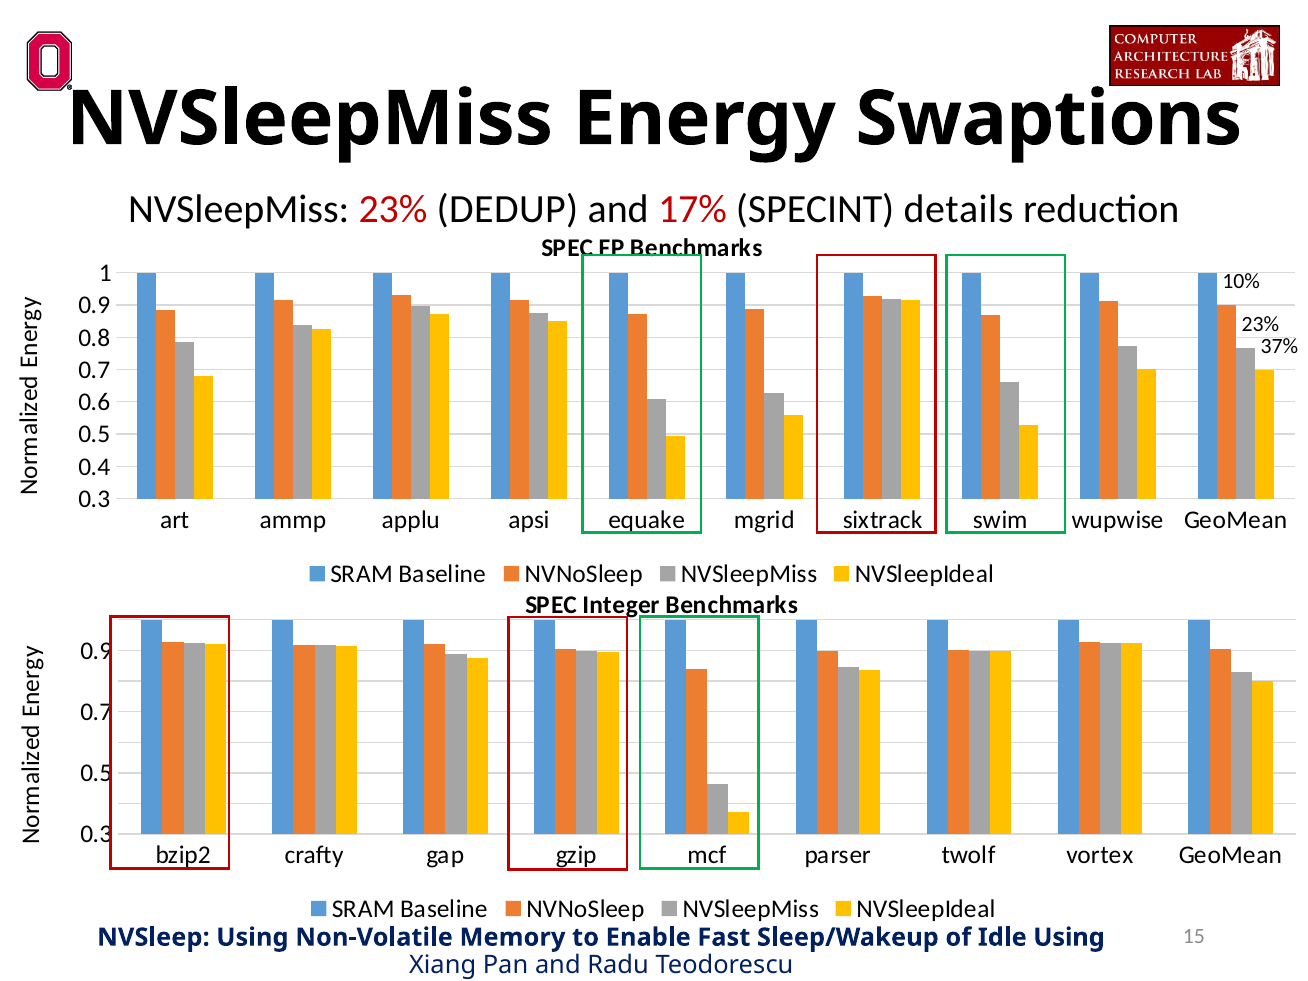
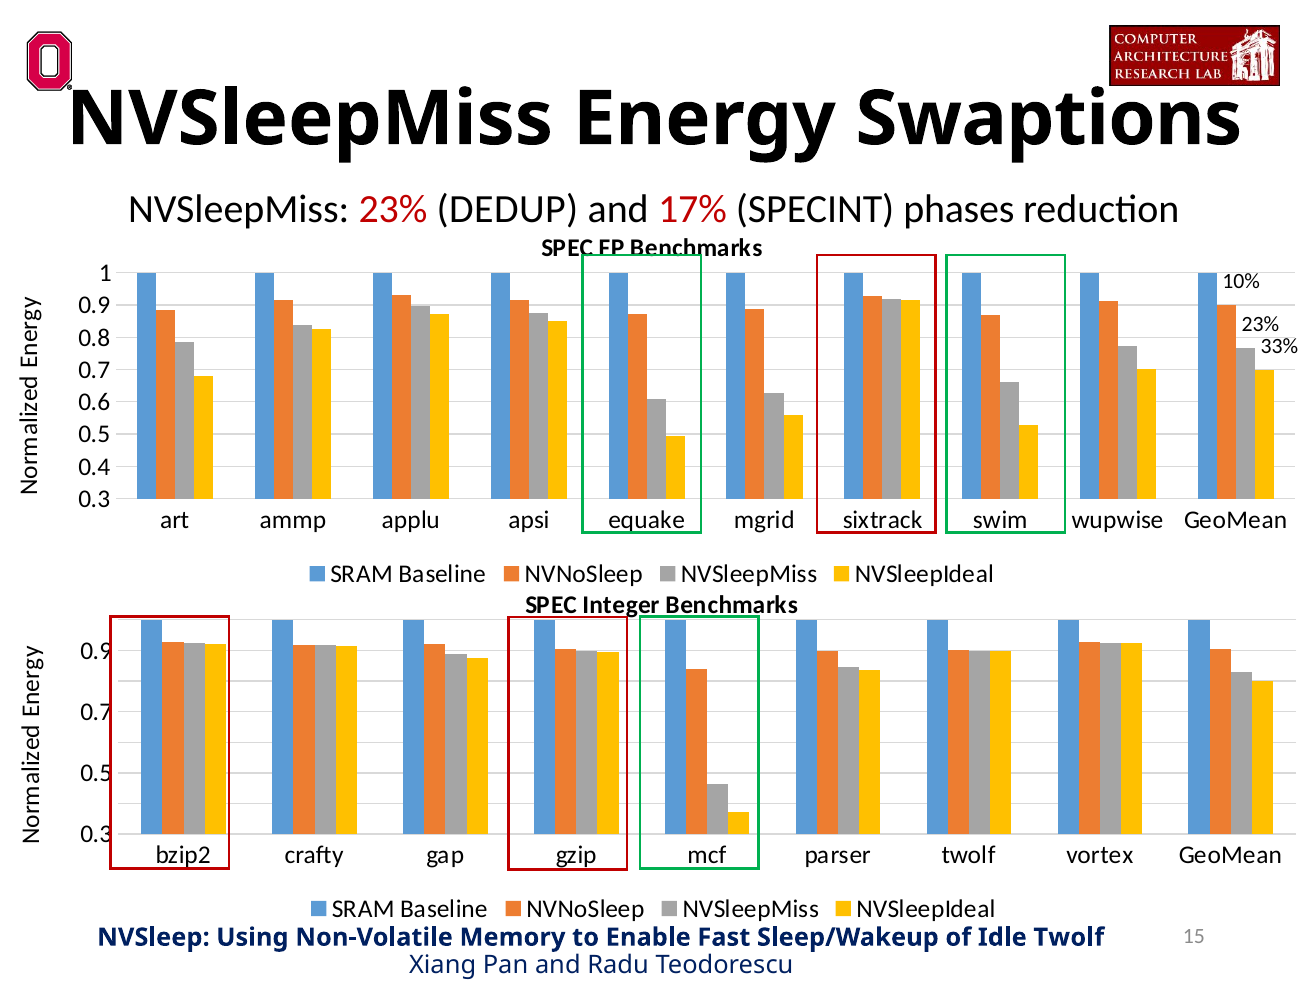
details: details -> phases (959, 209)
37%: 37% -> 33% (1279, 347)
Idle Using: Using -> Twolf (1069, 937)
